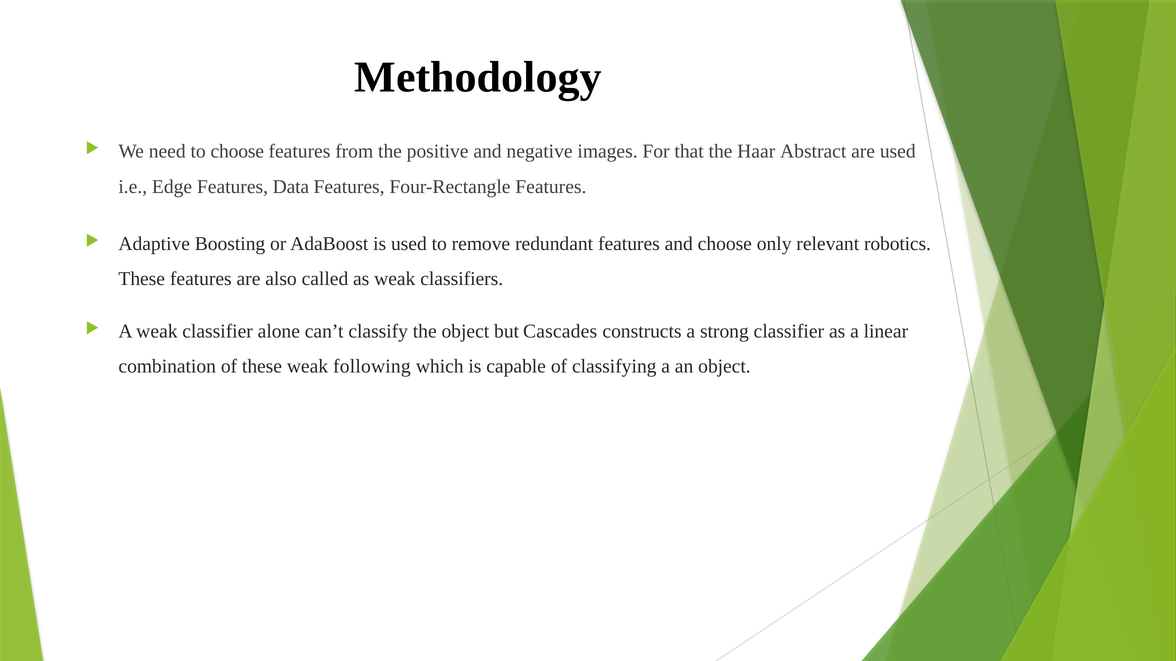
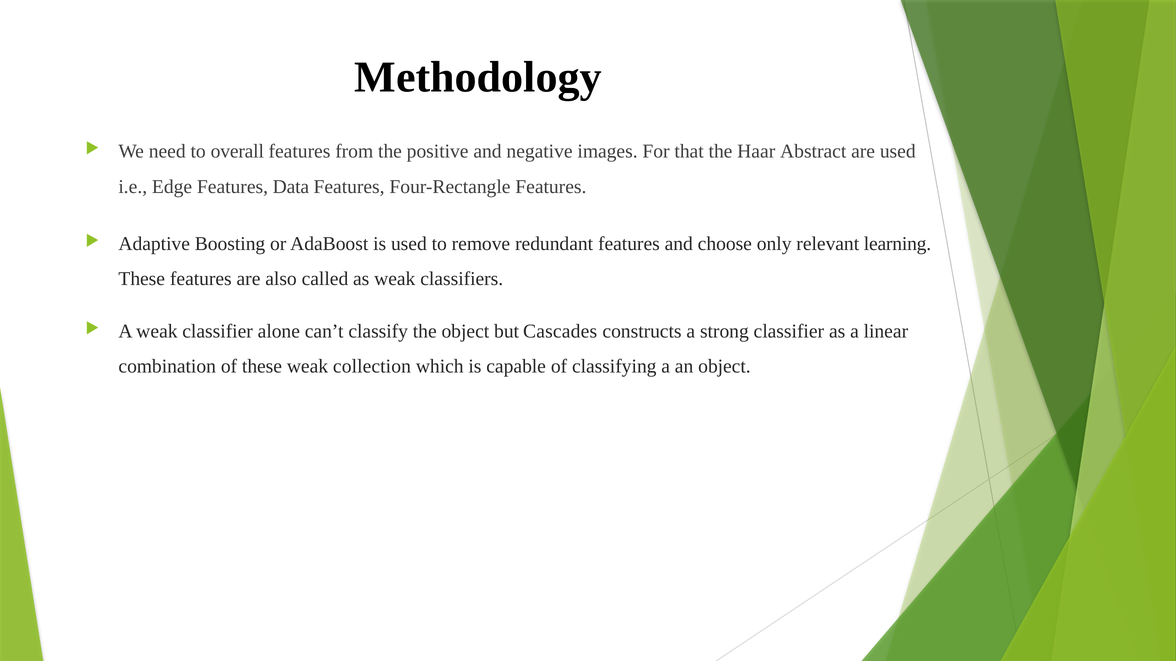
to choose: choose -> overall (237, 151)
robotics: robotics -> learning (898, 244)
following: following -> collection (372, 367)
